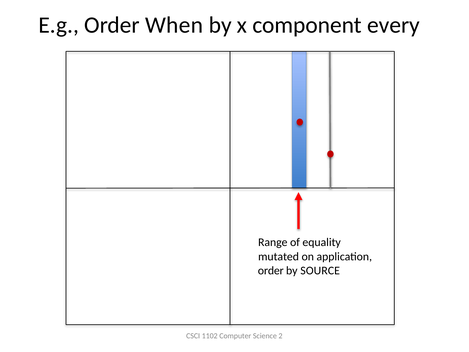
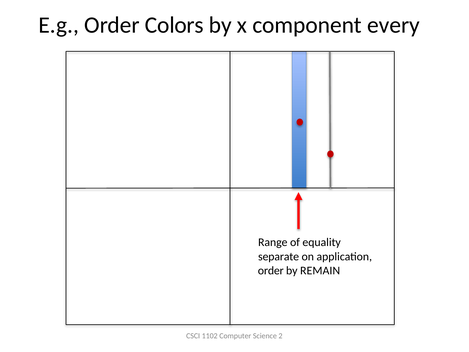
When: When -> Colors (174, 25)
mutated: mutated -> separate (279, 256)
SOURCE: SOURCE -> REMAIN (320, 270)
